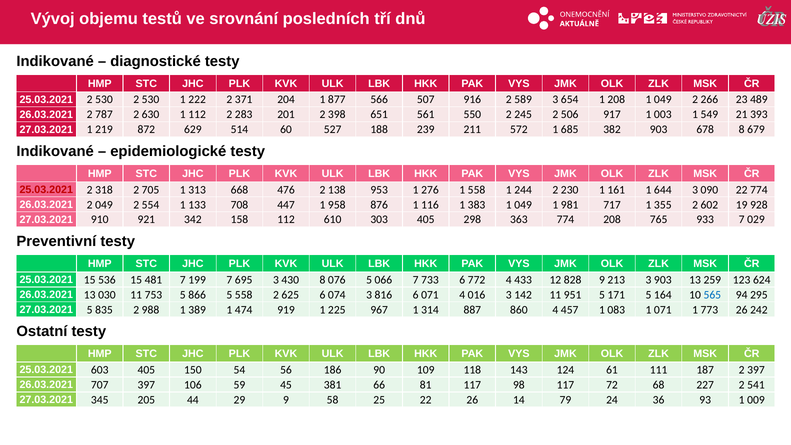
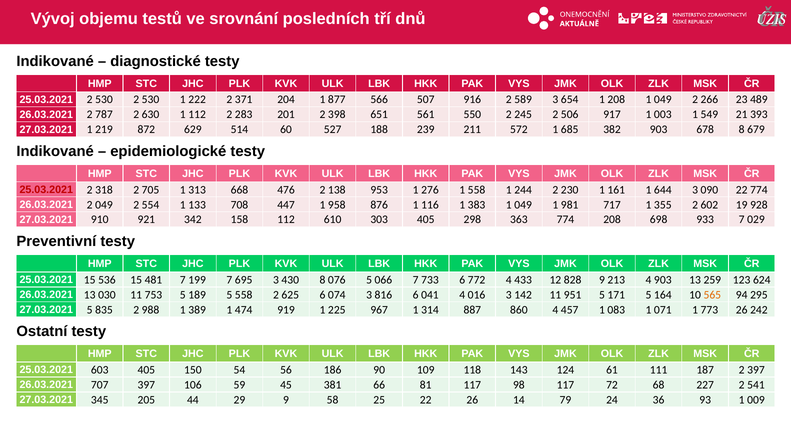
765: 765 -> 698 (659, 220)
213 3: 3 -> 4 (649, 280)
866: 866 -> 189 (197, 295)
6 071: 071 -> 041 (430, 295)
565 colour: blue -> orange (712, 295)
